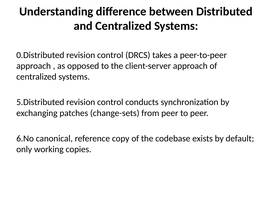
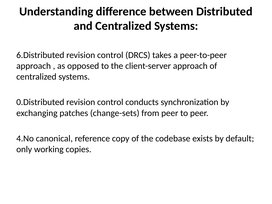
0.Distributed: 0.Distributed -> 6.Distributed (40, 55)
5.Distributed: 5.Distributed -> 0.Distributed (40, 102)
6.No: 6.No -> 4.No (25, 138)
